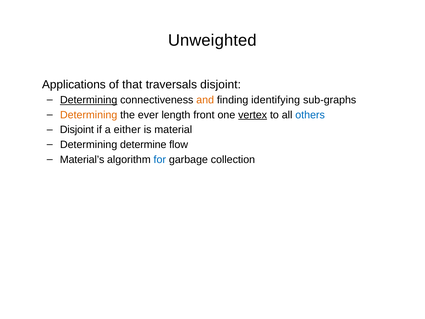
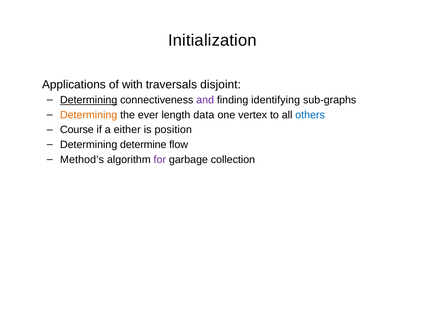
Unweighted: Unweighted -> Initialization (212, 40)
that: that -> with (132, 84)
and colour: orange -> purple (205, 100)
front: front -> data (204, 115)
vertex underline: present -> none (253, 115)
Disjoint: Disjoint -> Course (77, 130)
material: material -> position (173, 130)
Material’s: Material’s -> Method’s (82, 159)
for colour: blue -> purple (160, 159)
